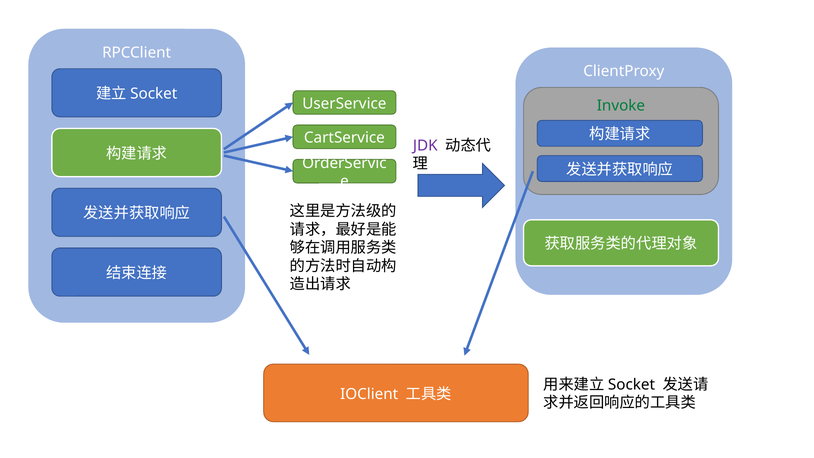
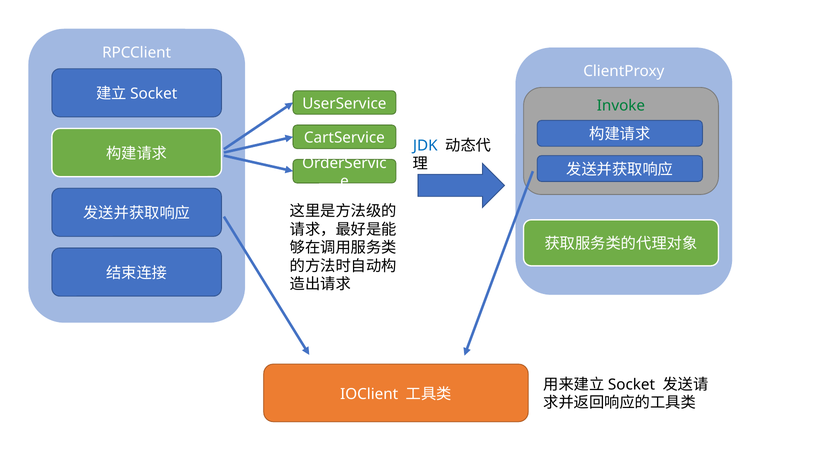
JDK colour: purple -> blue (425, 146)
